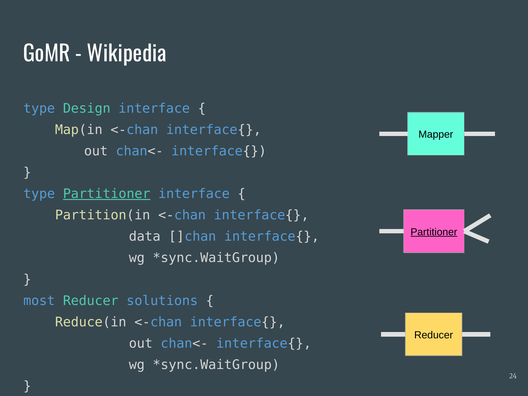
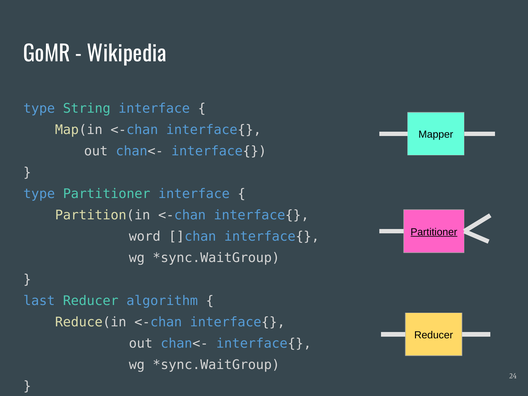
Design: Design -> String (87, 108)
Partitioner underline: present -> none (107, 194)
data: data -> word (145, 237)
most: most -> last (39, 301)
solutions: solutions -> algorithm (162, 301)
